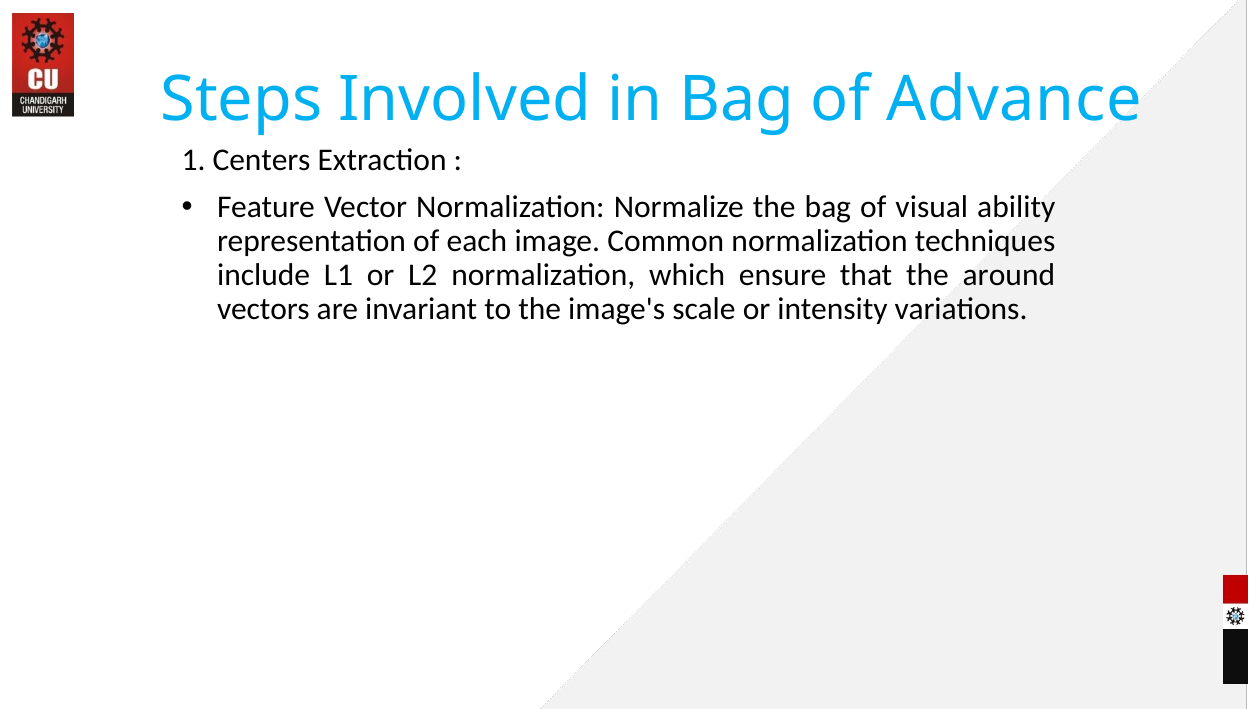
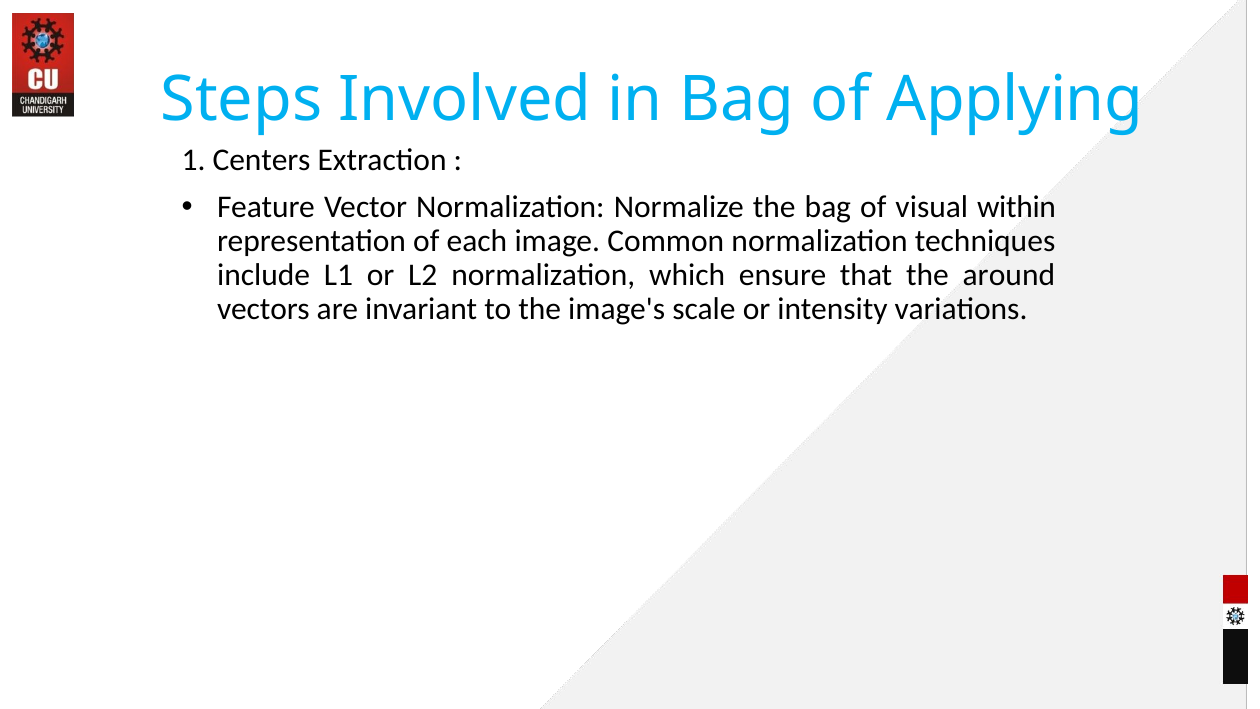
Advance: Advance -> Applying (1015, 99)
ability: ability -> within (1017, 207)
